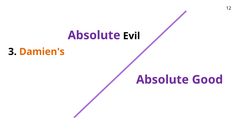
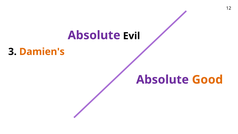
Good colour: purple -> orange (207, 80)
